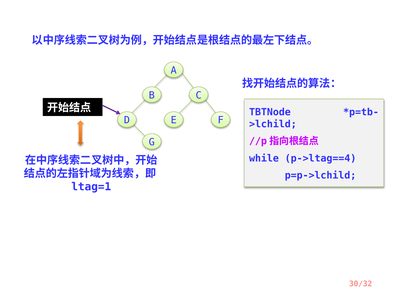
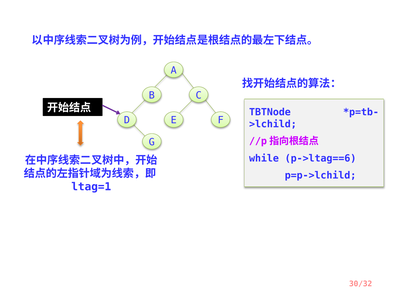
p->ltag==4: p->ltag==4 -> p->ltag==6 (321, 158)
